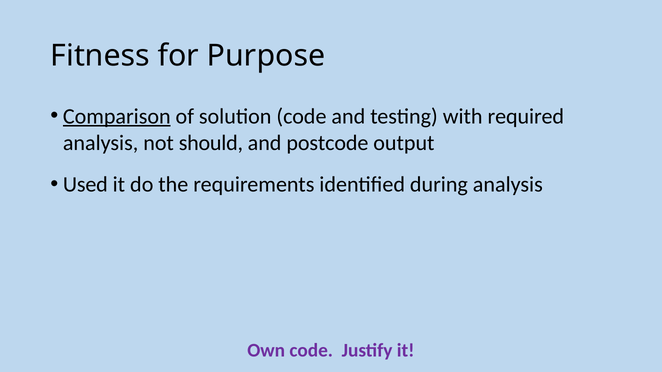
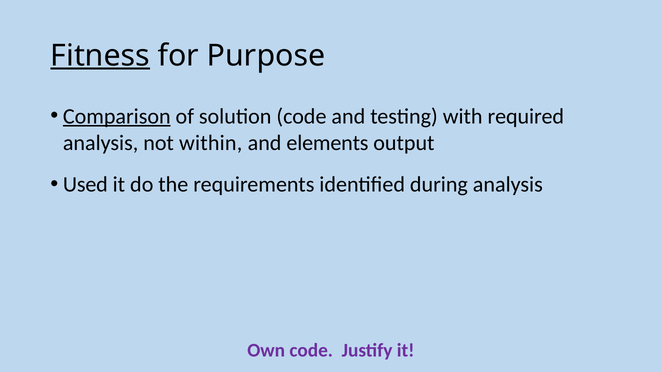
Fitness underline: none -> present (100, 56)
should: should -> within (211, 143)
postcode: postcode -> elements (327, 143)
